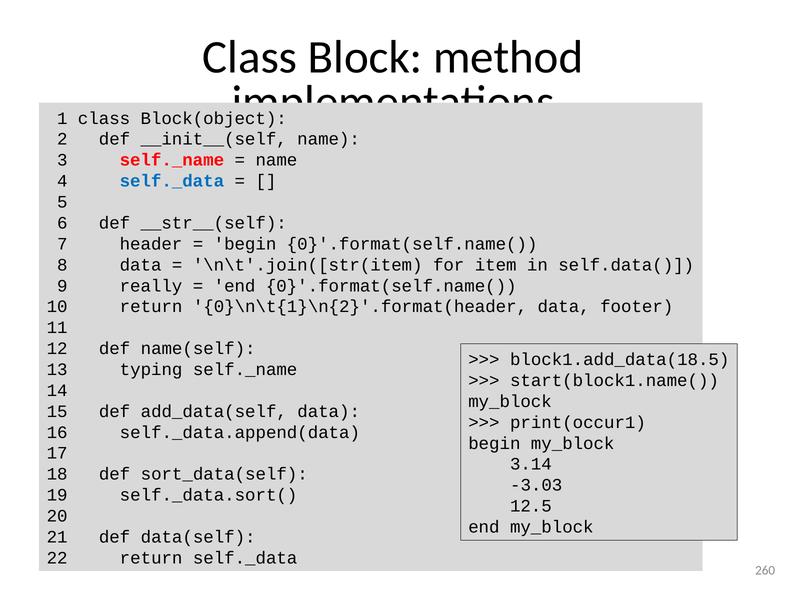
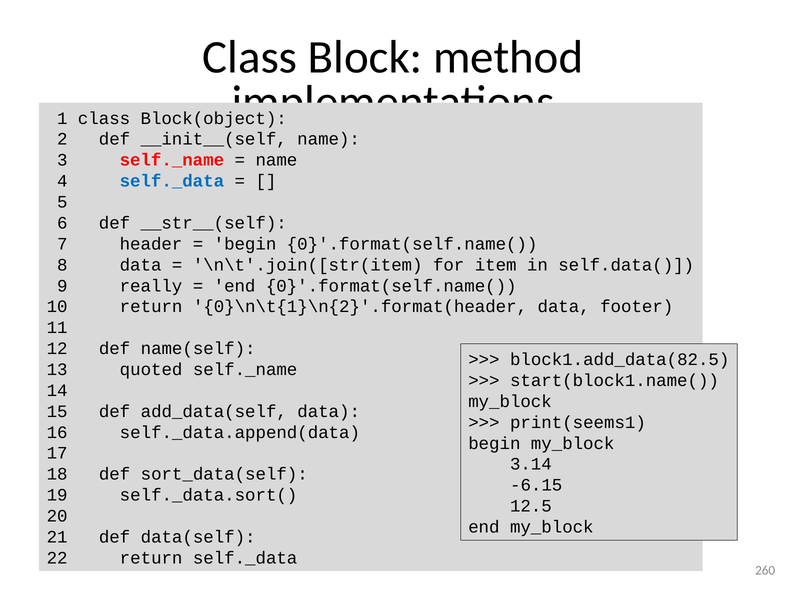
block1.add_data(18.5: block1.add_data(18.5 -> block1.add_data(82.5 (620, 360)
typing: typing -> quoted (151, 370)
print(occur1: print(occur1 -> print(seems1 (578, 423)
-3.03: -3.03 -> -6.15 (536, 486)
